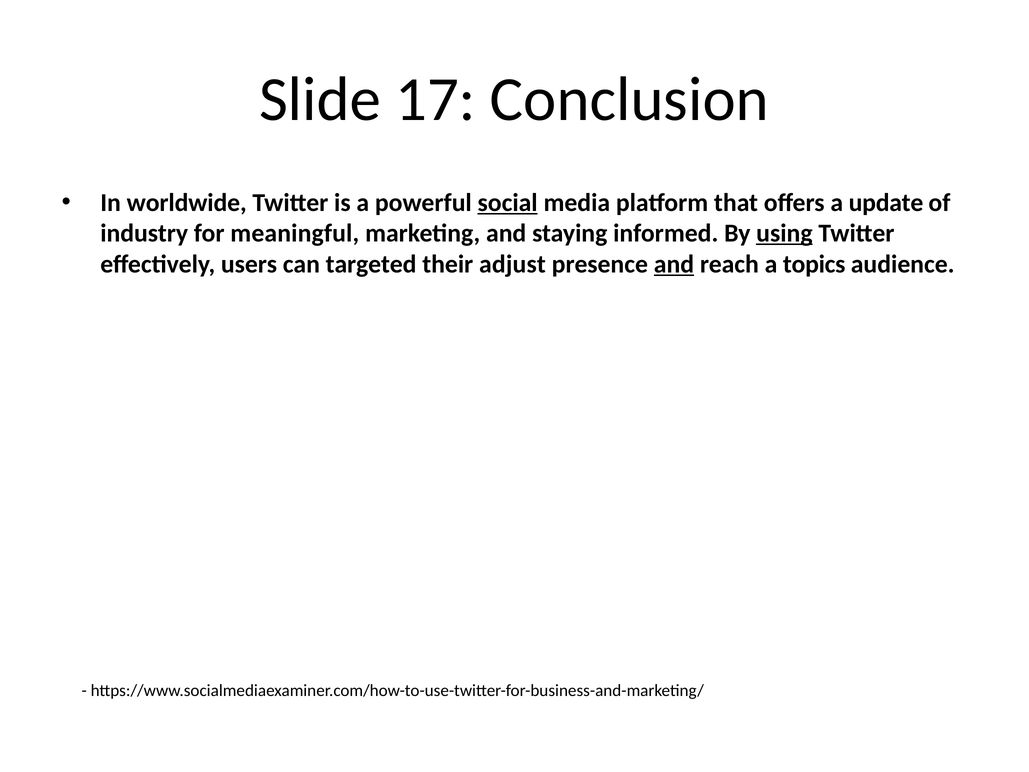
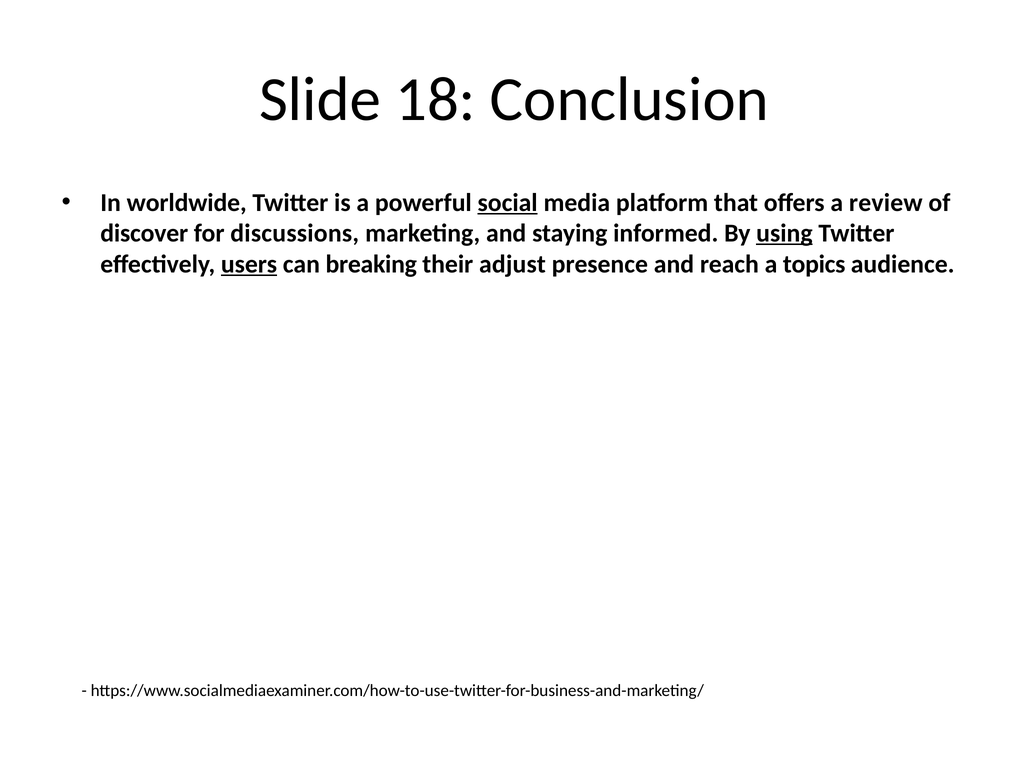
17: 17 -> 18 (436, 100)
update: update -> review (886, 202)
industry: industry -> discover (144, 233)
meaningful: meaningful -> discussions (295, 233)
users underline: none -> present (249, 264)
targeted: targeted -> breaking (371, 264)
and underline: present -> none (674, 264)
